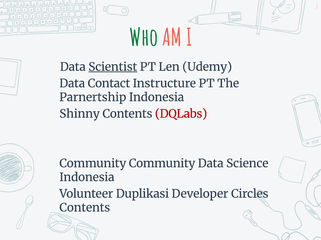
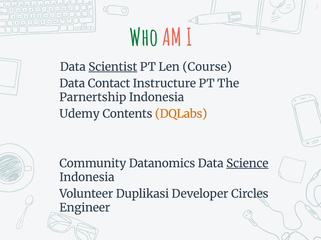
Udemy: Udemy -> Course (207, 67)
Shinny: Shinny -> Udemy (80, 114)
DQLabs colour: red -> orange (181, 114)
Community Community: Community -> Datanomics (162, 164)
Science underline: none -> present (247, 164)
Contents: Contents -> Engineer (85, 208)
